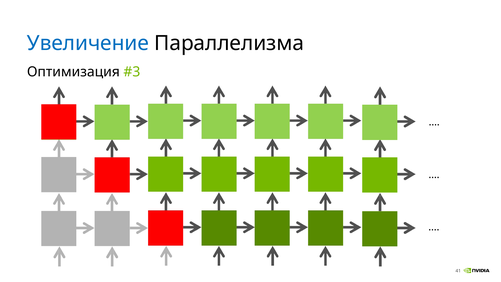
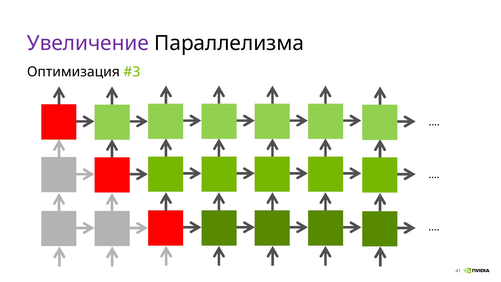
Увеличение colour: blue -> purple (88, 43)
